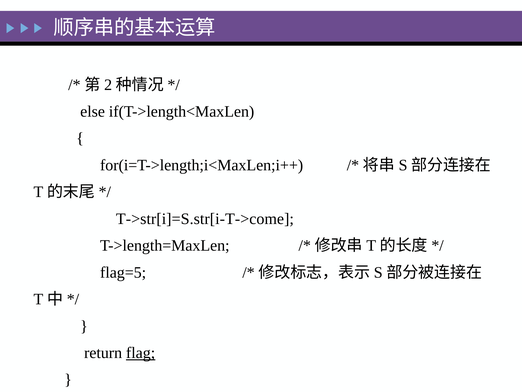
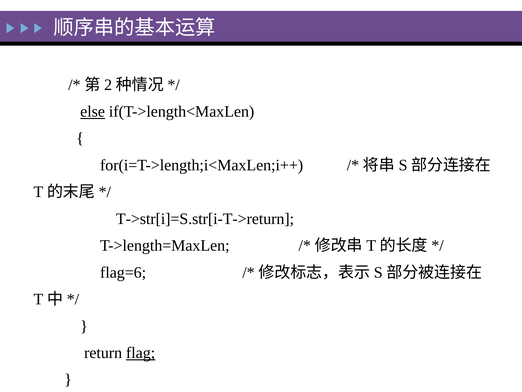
else underline: none -> present (93, 111)
T->str[i]=S.str[i-T->come: T->str[i]=S.str[i-T->come -> T->str[i]=S.str[i-T->return (205, 219)
flag=5: flag=5 -> flag=6 (123, 272)
